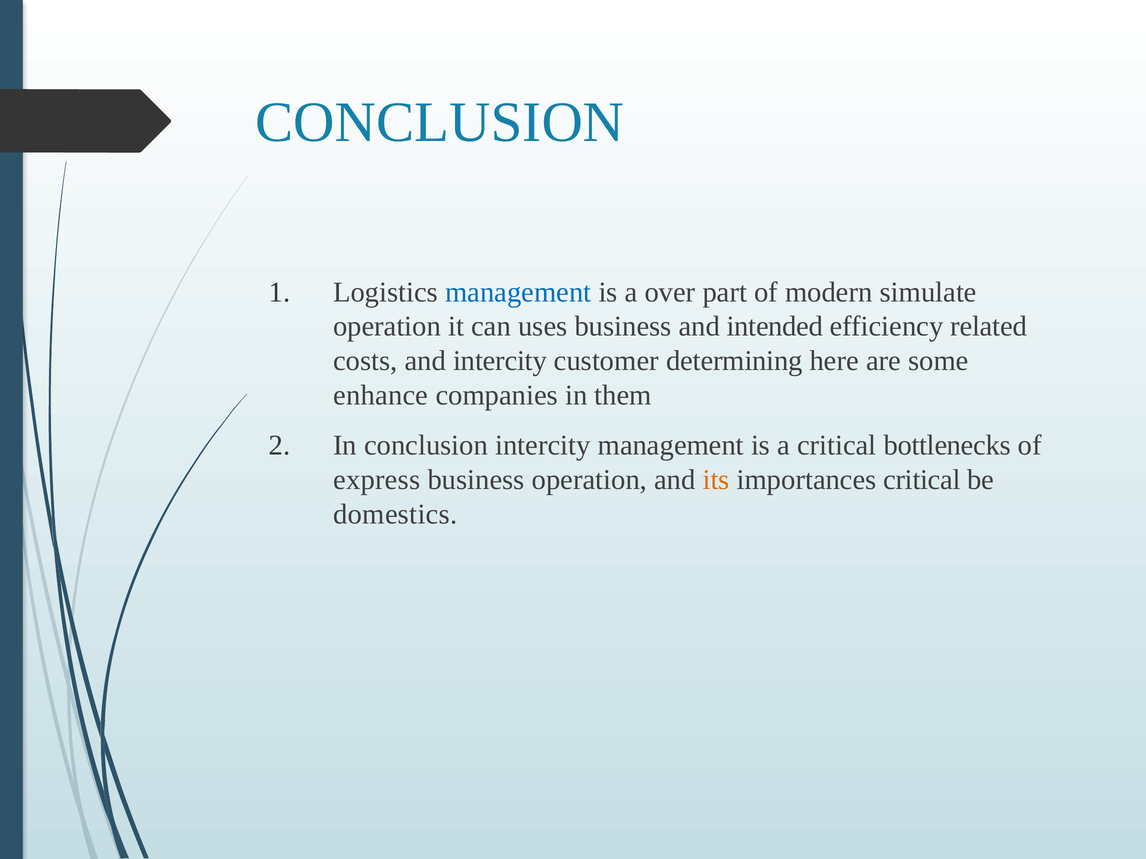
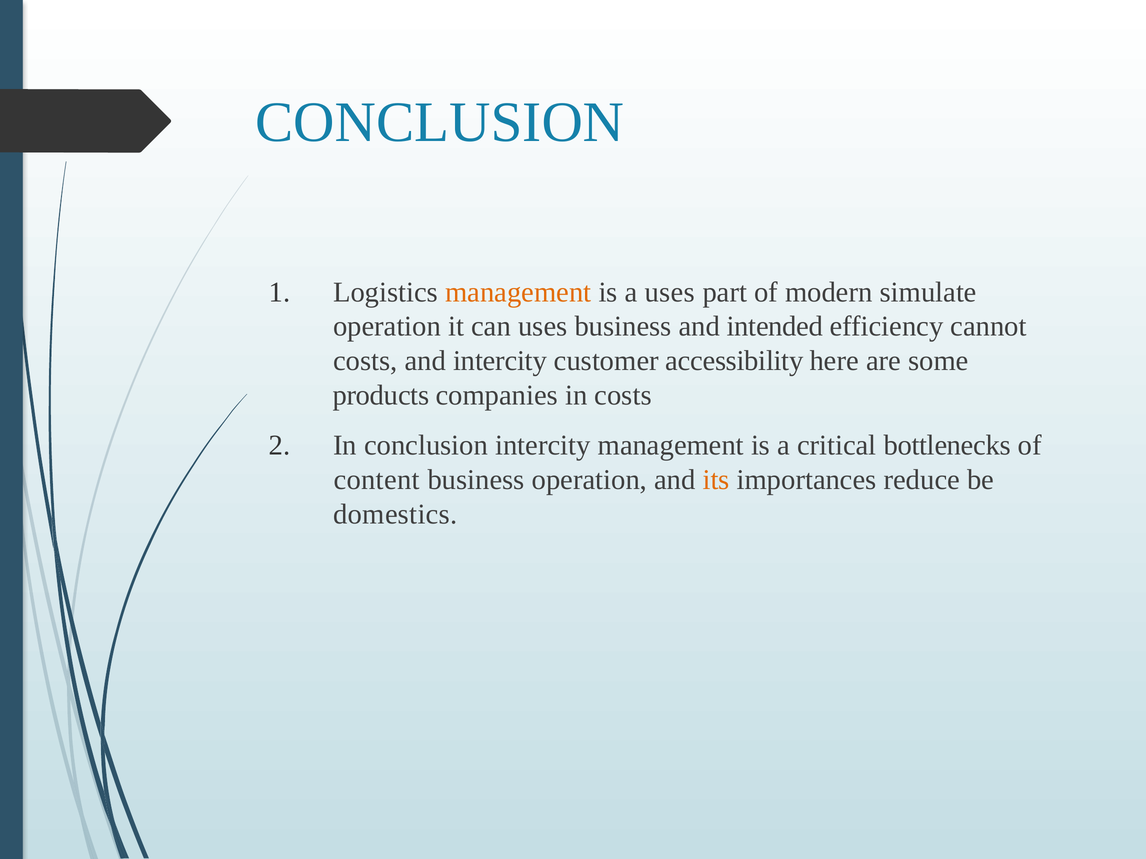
management colour: blue -> orange (518, 292)
a over: over -> uses (670, 292)
related: related -> cannot (989, 327)
determining: determining -> accessibility (734, 361)
enhance: enhance -> products (381, 395)
in them: them -> costs (623, 395)
express: express -> content (377, 480)
importances critical: critical -> reduce (922, 480)
